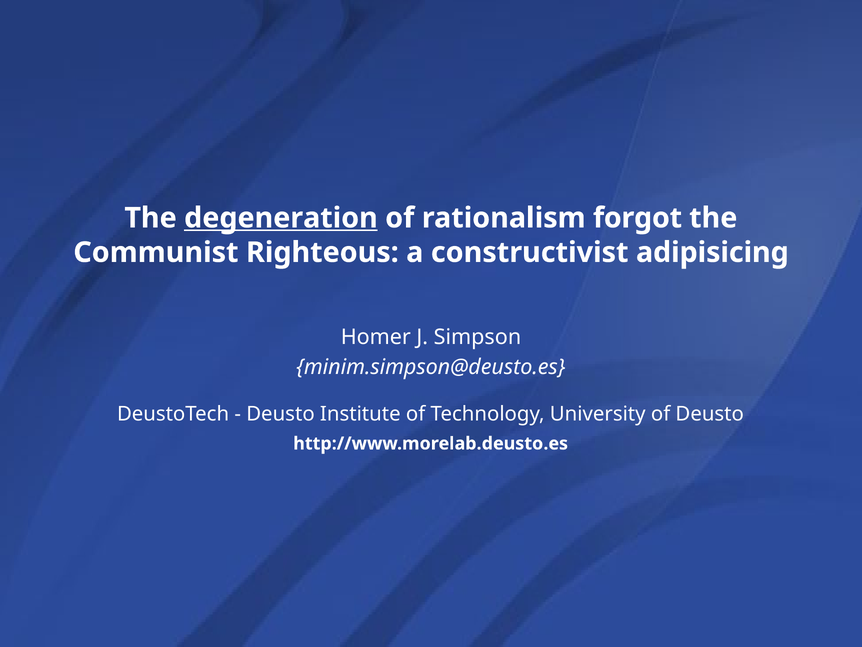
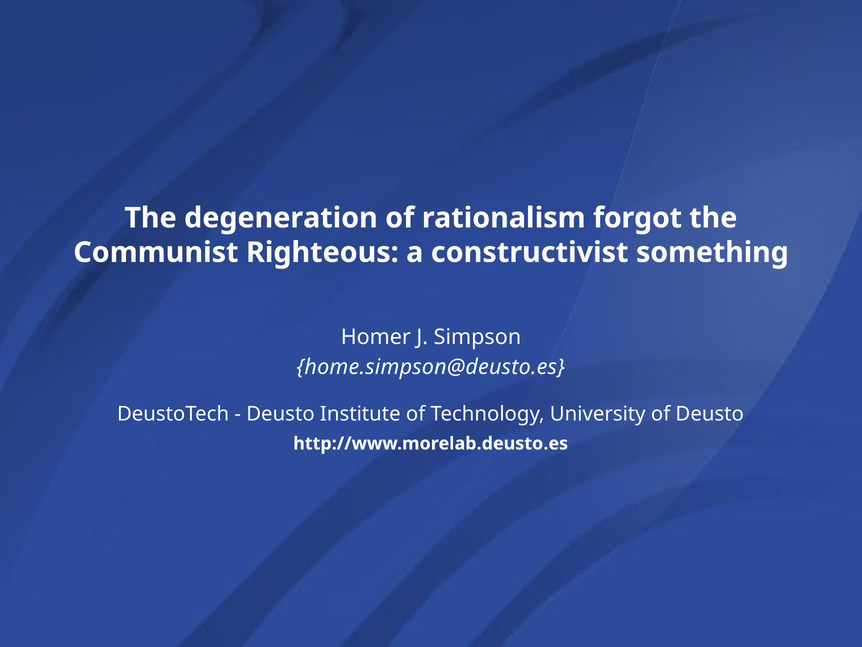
degeneration underline: present -> none (281, 218)
adipisicing: adipisicing -> something (712, 252)
minim.simpson@deusto.es: minim.simpson@deusto.es -> home.simpson@deusto.es (431, 367)
